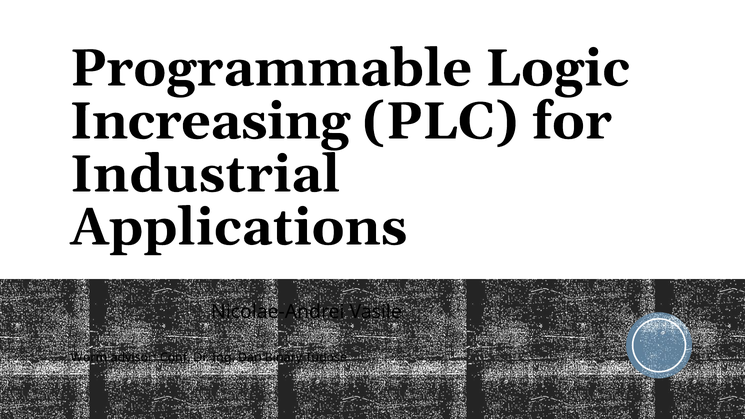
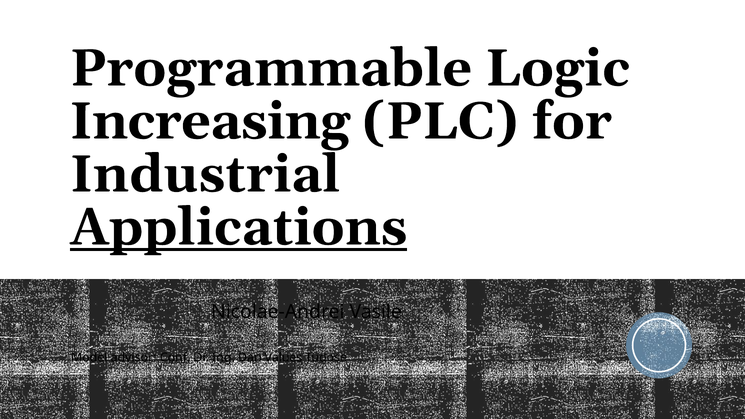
Applications underline: none -> present (239, 227)
Worm: Worm -> Model (89, 358)
Binary: Binary -> Values (283, 358)
